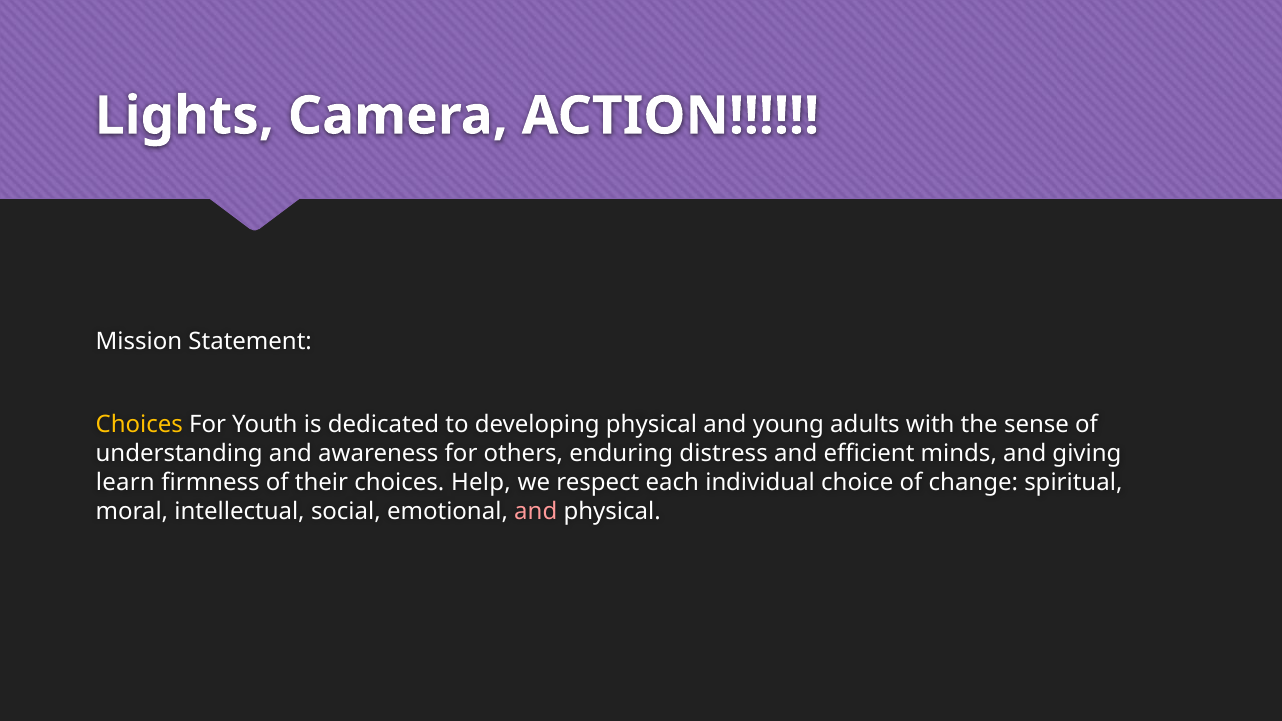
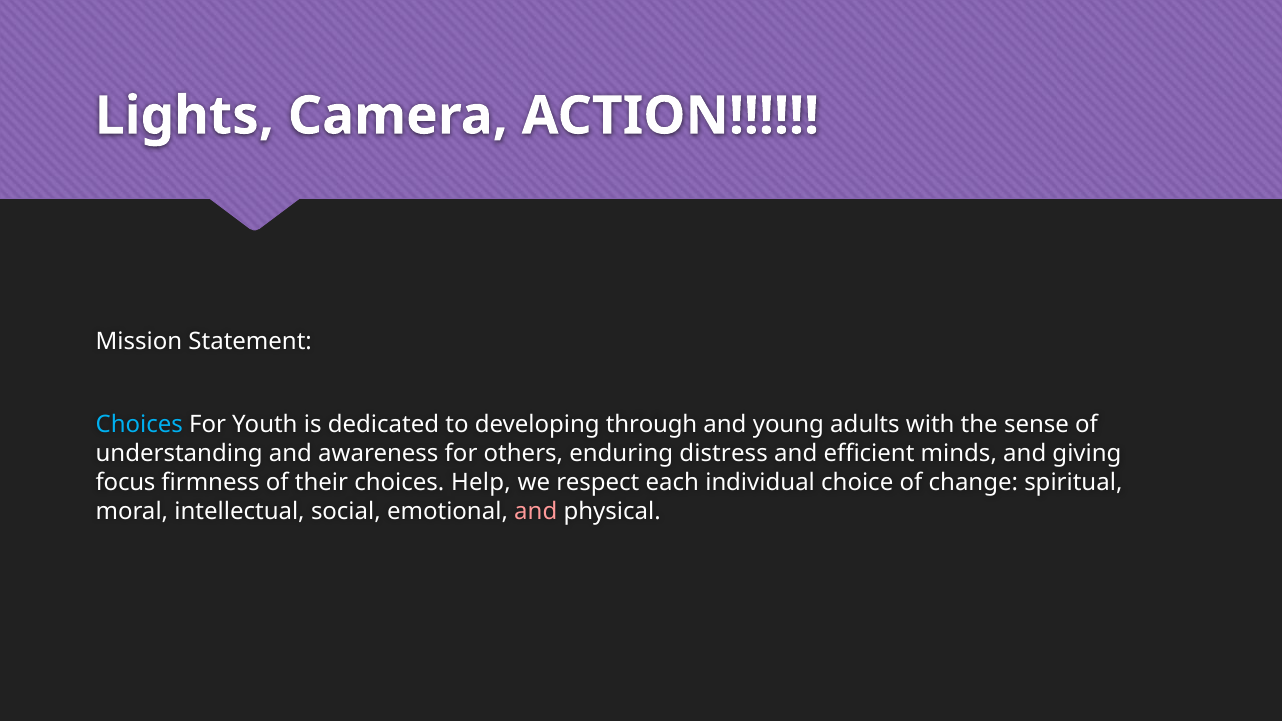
Choices colour: yellow -> light blue (139, 425)
developing physical: physical -> through (652, 425)
learn: learn -> focus (126, 483)
